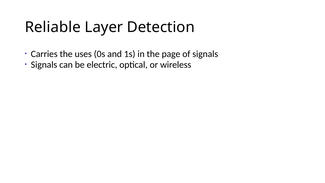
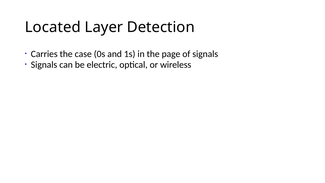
Reliable: Reliable -> Located (53, 27)
uses: uses -> case (83, 54)
